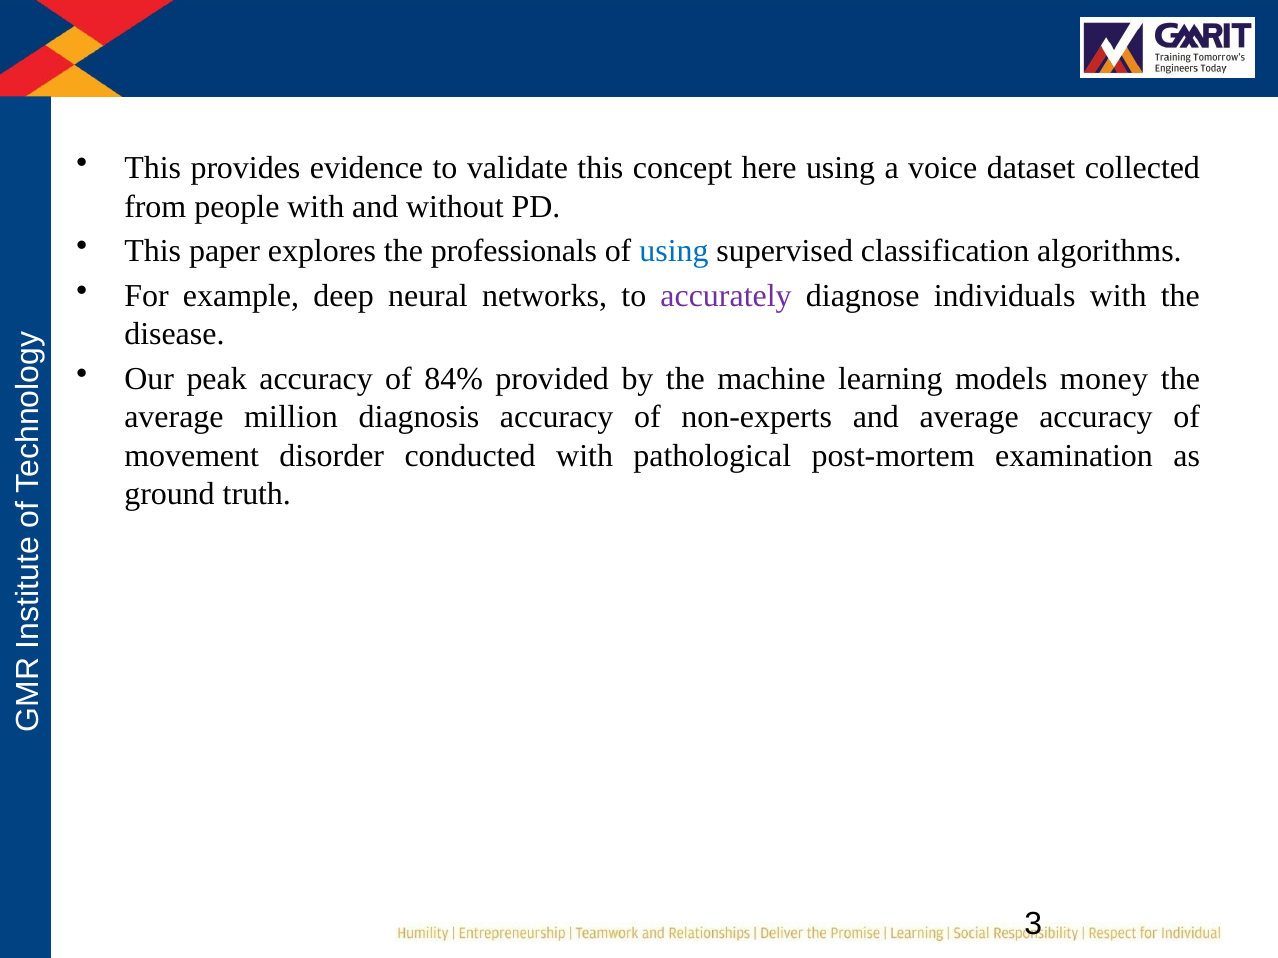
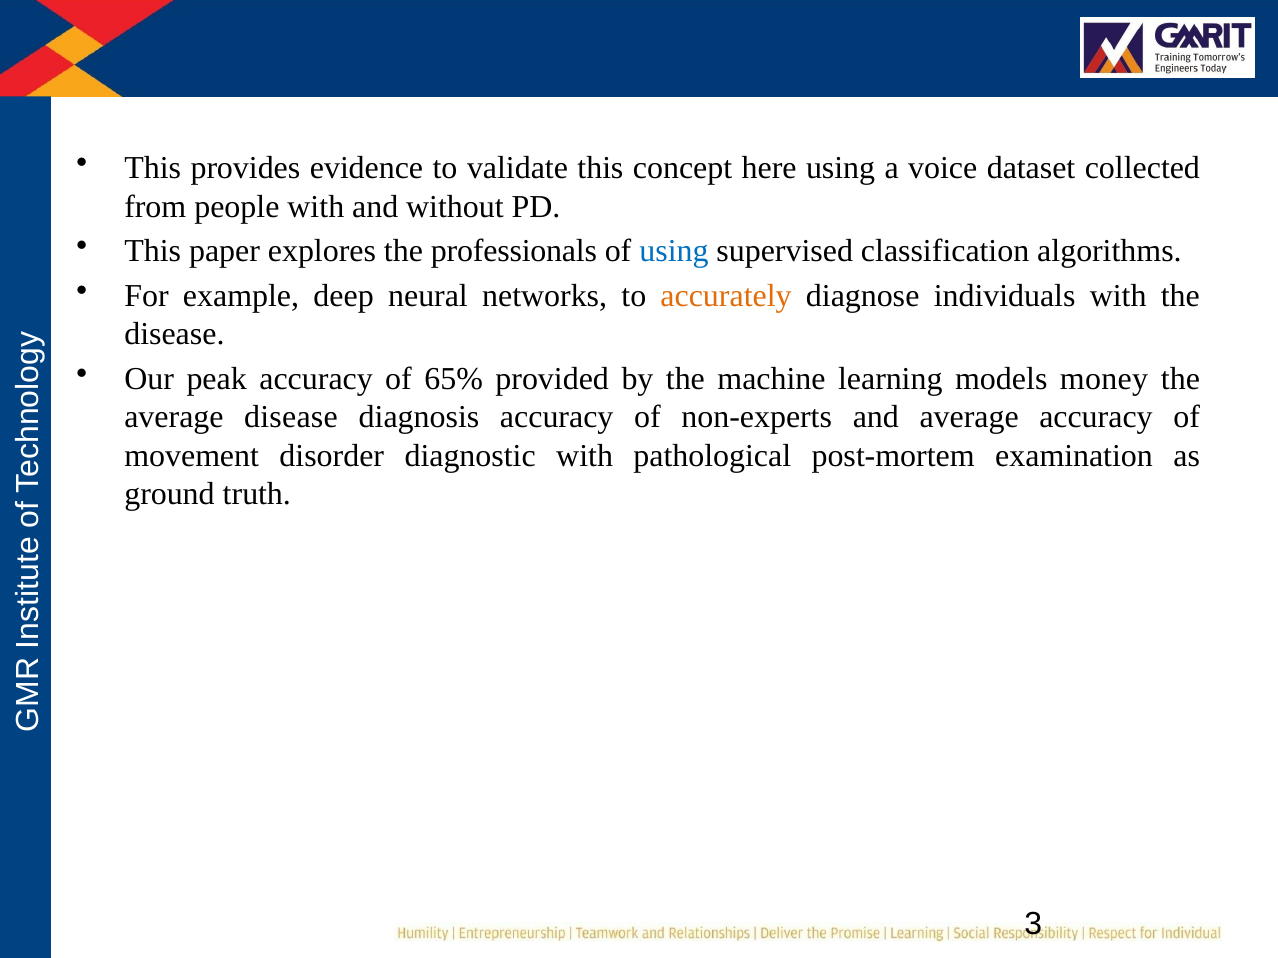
accurately colour: purple -> orange (726, 296)
84%: 84% -> 65% (454, 379)
average million: million -> disease (291, 417)
conducted: conducted -> diagnostic (470, 456)
